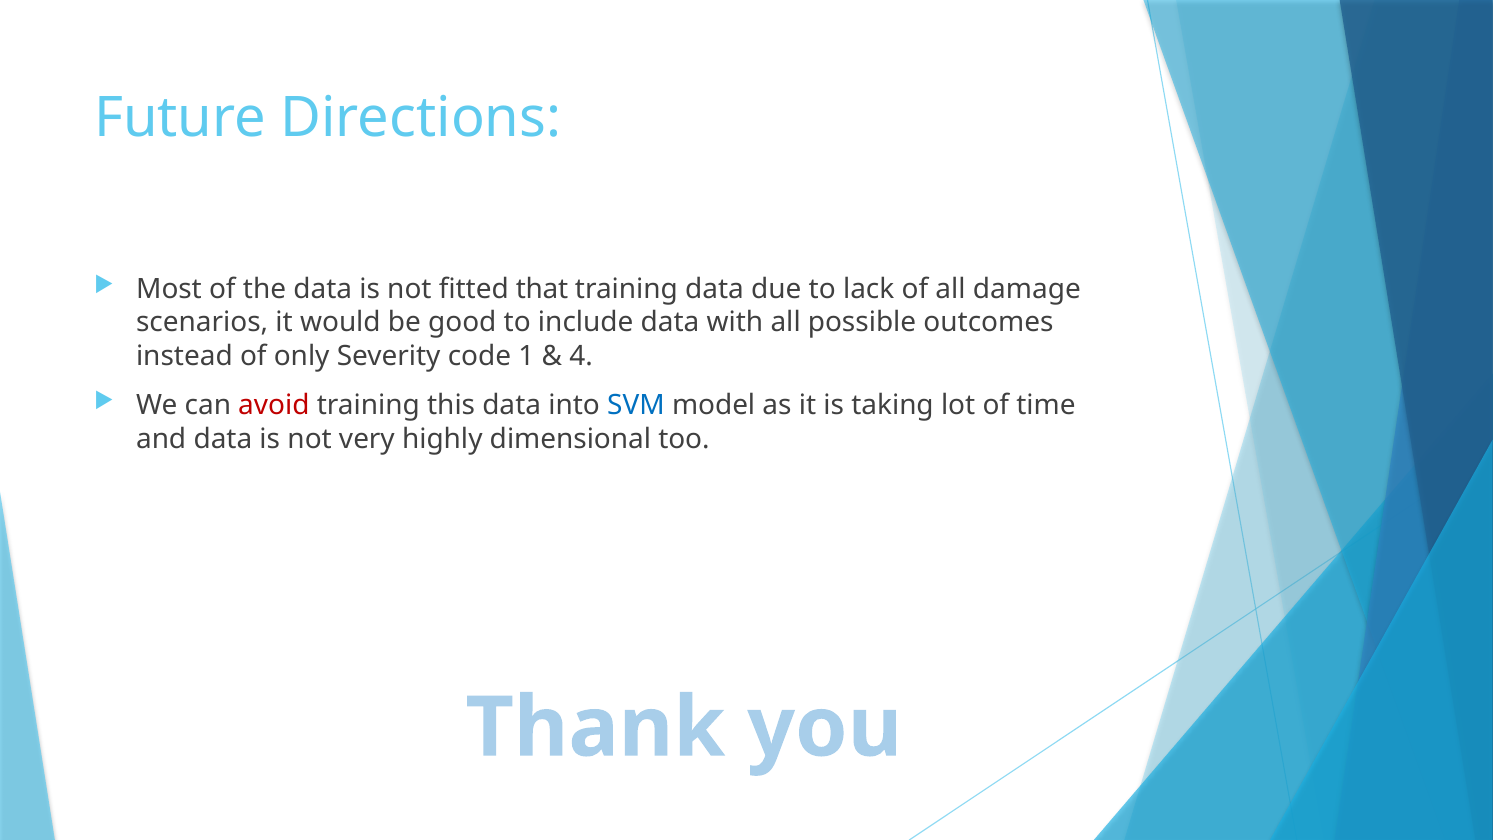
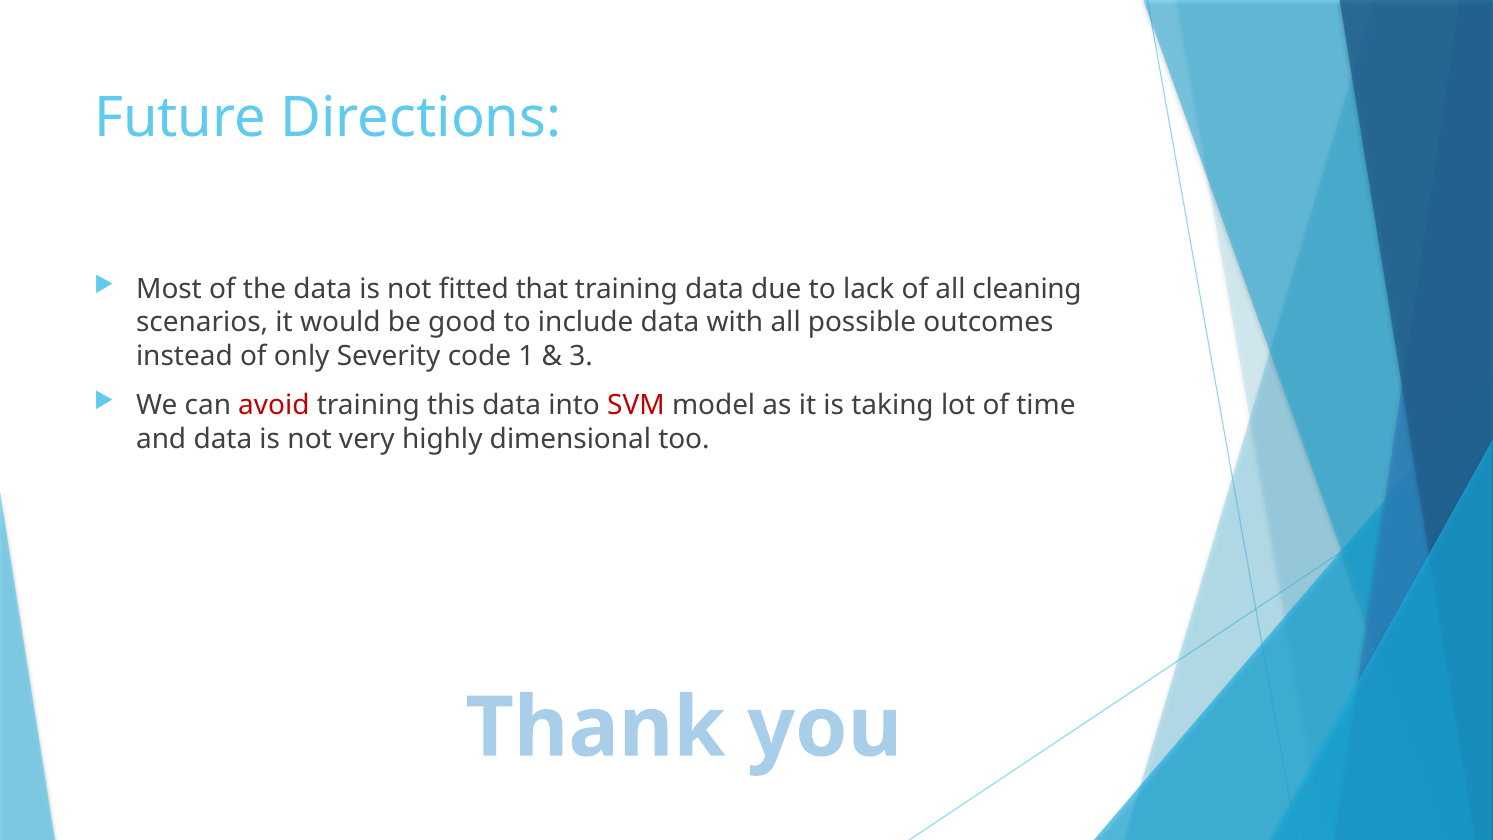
damage: damage -> cleaning (1027, 289)
4: 4 -> 3 (581, 356)
SVM colour: blue -> red (636, 405)
